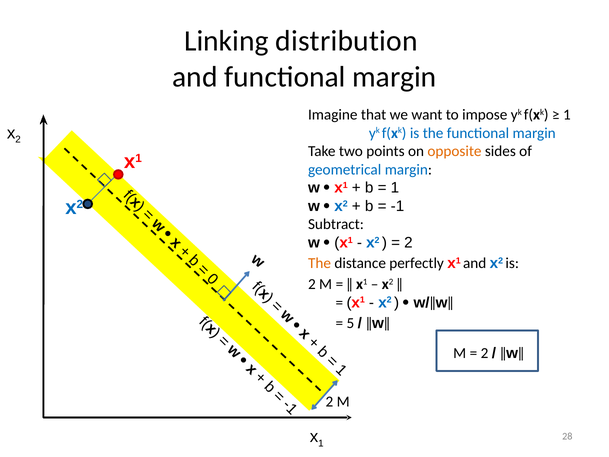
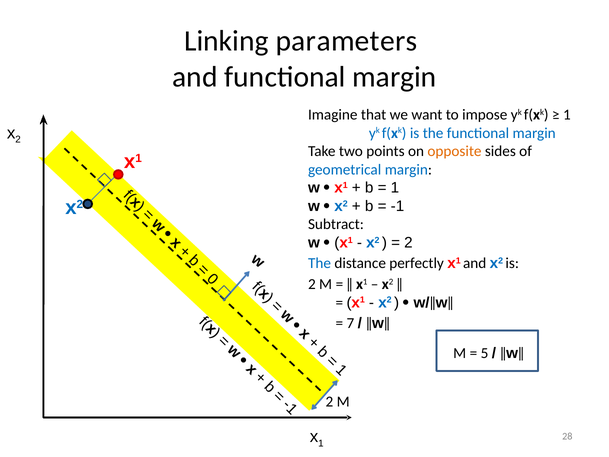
distribution: distribution -> parameters (346, 41)
The colour: orange -> blue (320, 263)
5: 5 -> 7 (350, 323)
2: 2 -> 5 (484, 353)
